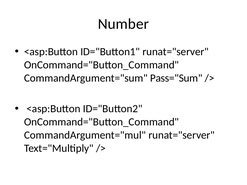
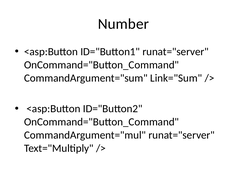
Pass="Sum: Pass="Sum -> Link="Sum (176, 78)
